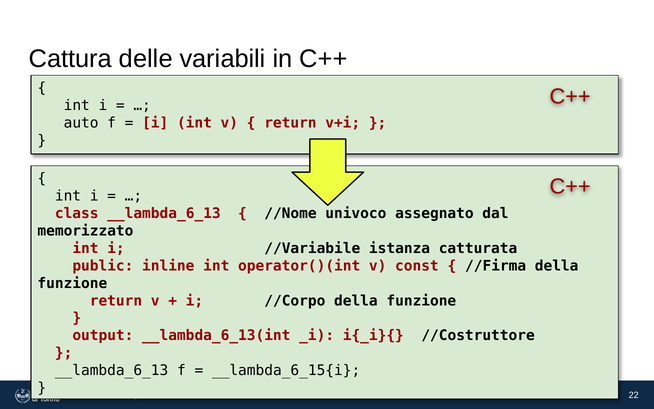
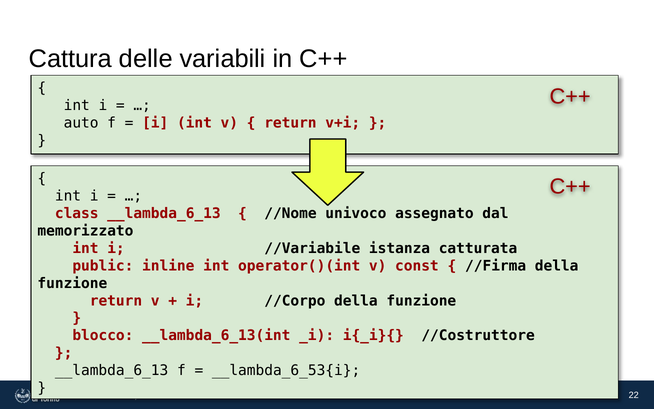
output: output -> blocco (103, 335)
__lambda_6_15{i: __lambda_6_15{i -> __lambda_6_53{i (286, 370)
